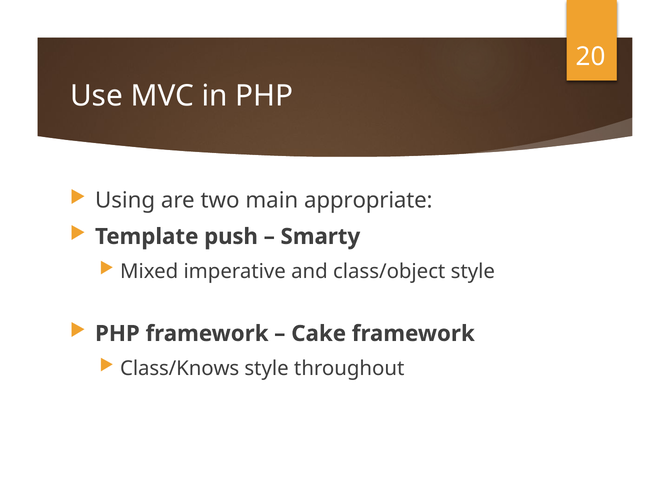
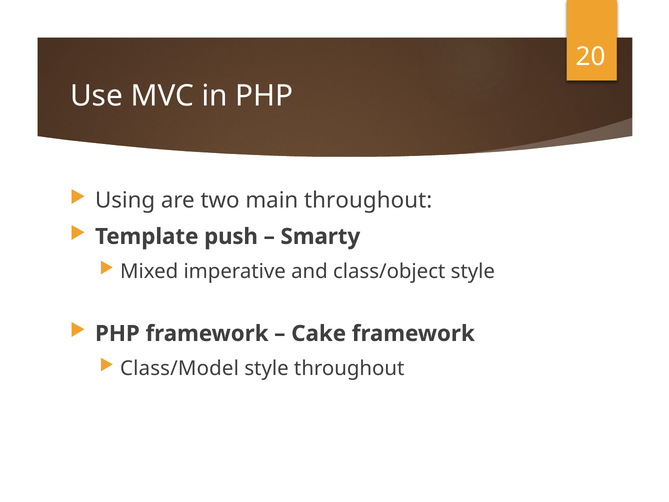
main appropriate: appropriate -> throughout (368, 200)
Class/Knows: Class/Knows -> Class/Model (180, 368)
